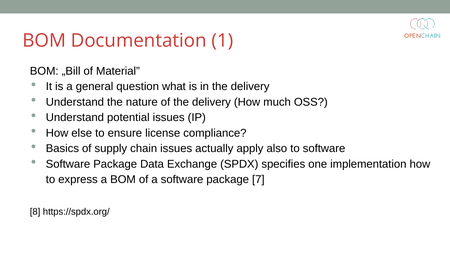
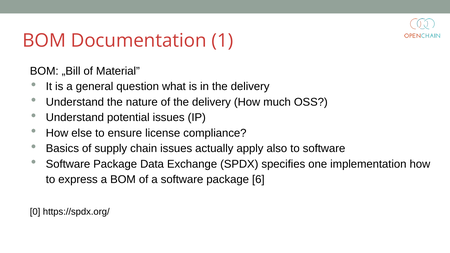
7: 7 -> 6 (258, 180)
8: 8 -> 0 (35, 212)
